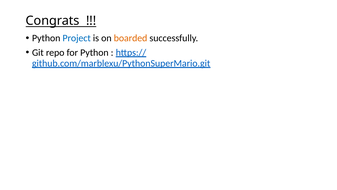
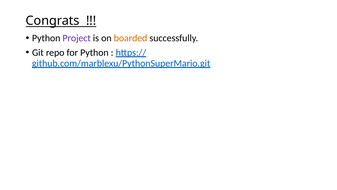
Project colour: blue -> purple (77, 38)
